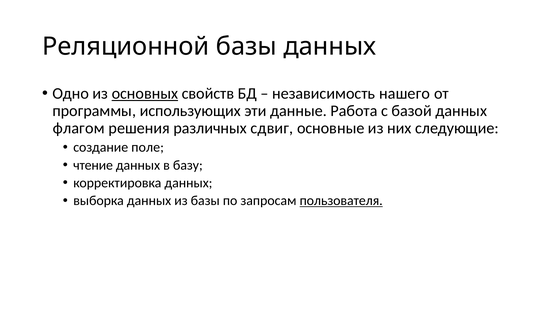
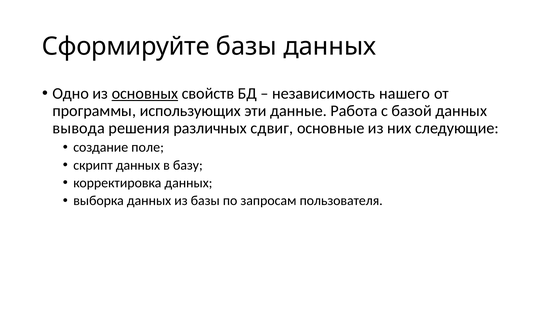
Реляционной: Реляционной -> Сформируйте (126, 46)
флагом: флагом -> вывода (79, 128)
чтение: чтение -> скрипт (93, 165)
пользователя underline: present -> none (341, 201)
